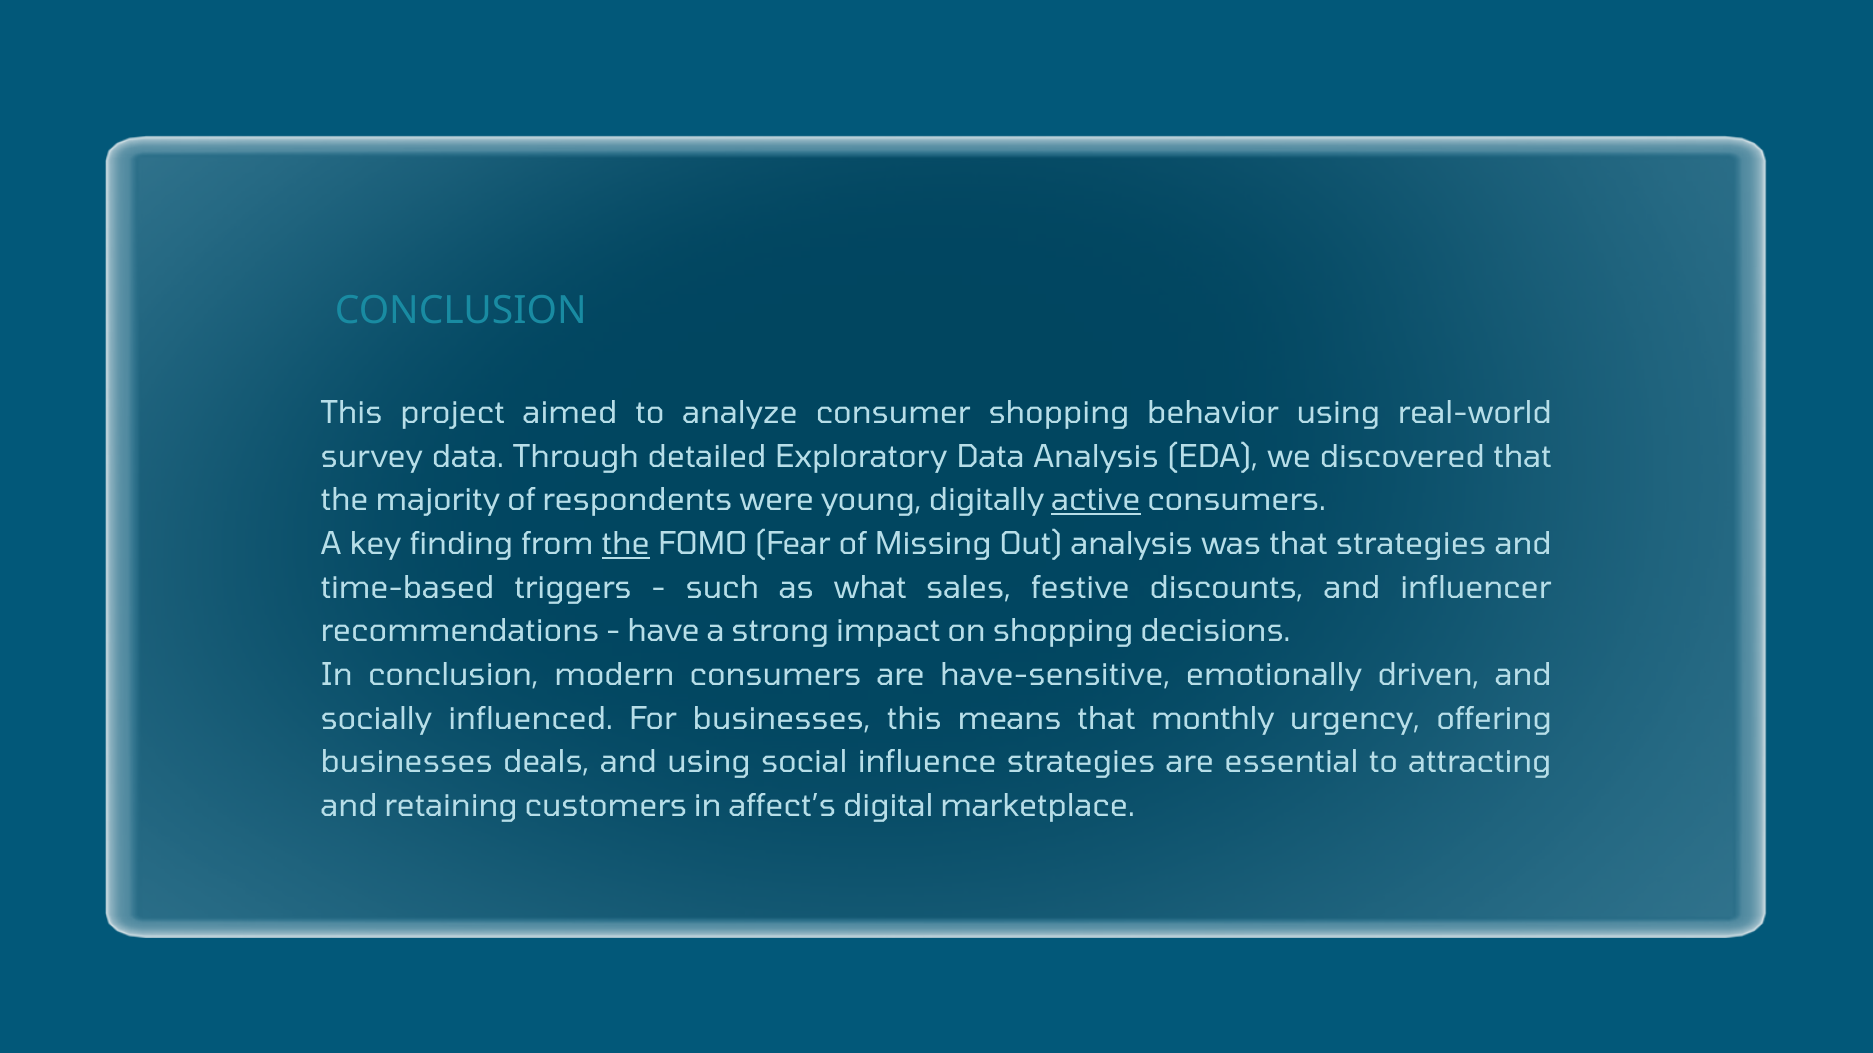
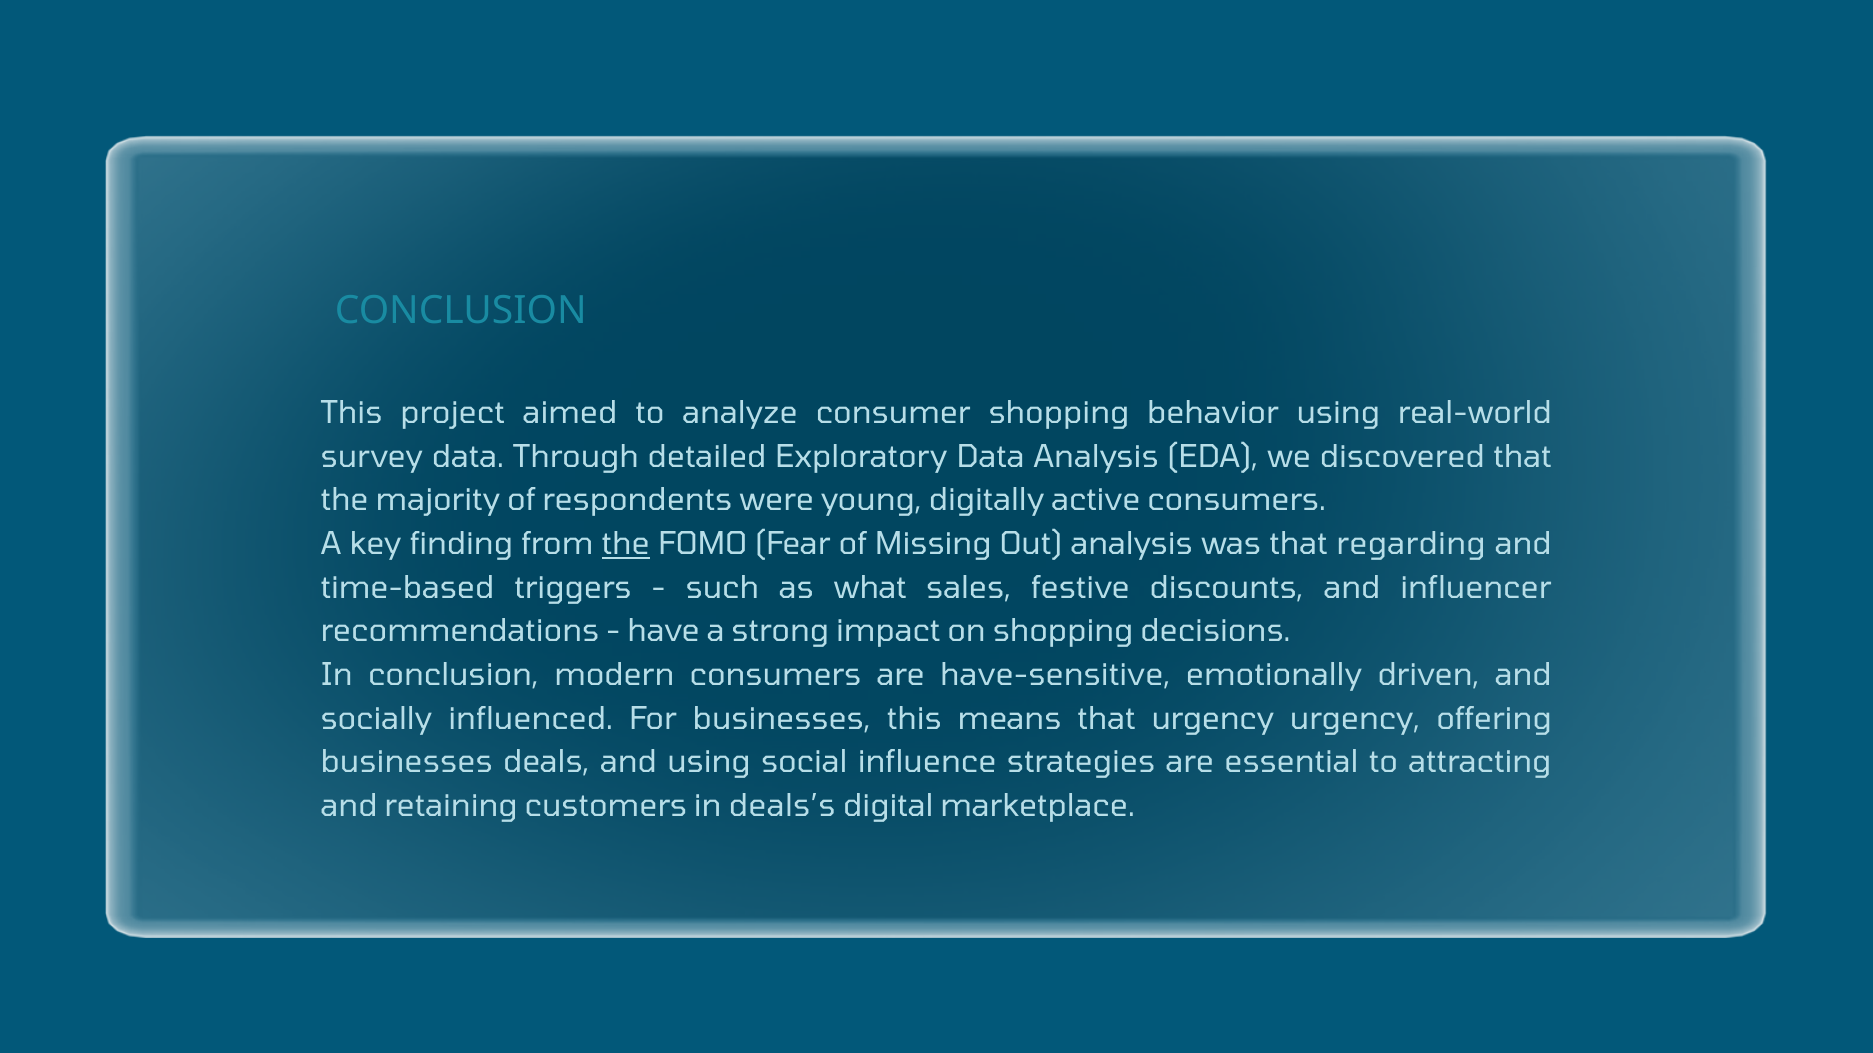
active underline: present -> none (1096, 501)
that strategies: strategies -> regarding (1411, 545)
that monthly: monthly -> urgency (1213, 719)
affect’s: affect’s -> deals’s (782, 807)
